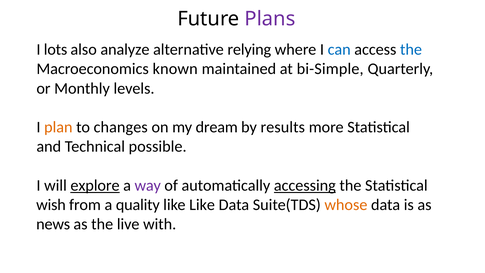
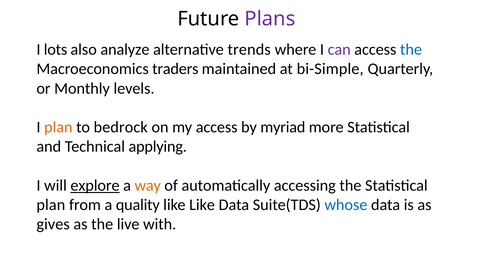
relying: relying -> trends (249, 49)
can colour: blue -> purple (339, 49)
known: known -> traders (175, 69)
changes: changes -> bedrock (121, 127)
my dream: dream -> access (217, 127)
results: results -> myriad (283, 127)
possible: possible -> applying (158, 147)
way colour: purple -> orange (148, 185)
accessing underline: present -> none (305, 185)
wish: wish -> plan (51, 205)
whose colour: orange -> blue (346, 205)
news: news -> gives (53, 224)
